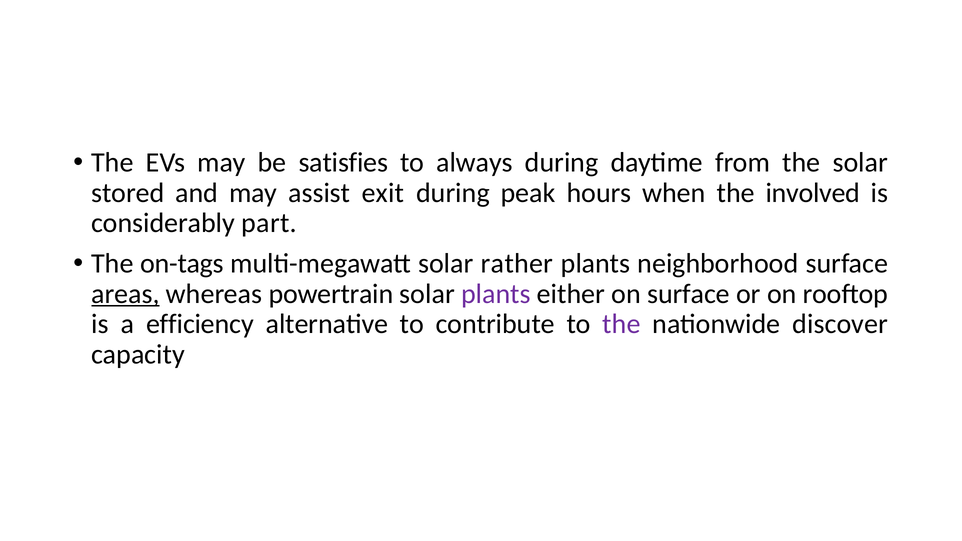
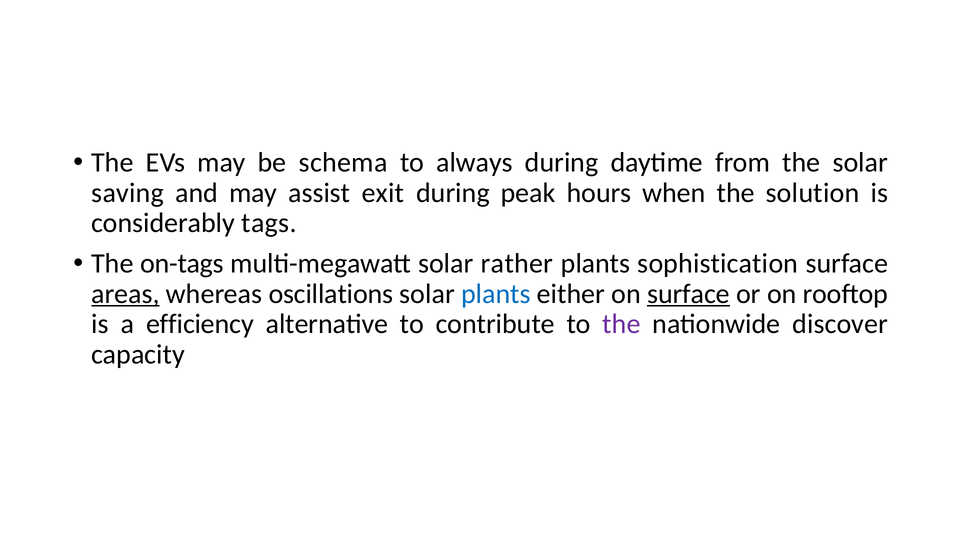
satisfies: satisfies -> schema (343, 163)
stored: stored -> saving (128, 193)
involved: involved -> solution (813, 193)
part: part -> tags (269, 223)
neighborhood: neighborhood -> sophistication (718, 264)
powertrain: powertrain -> oscillations (331, 294)
plants colour: purple -> blue (496, 294)
surface underline: none -> present (689, 294)
